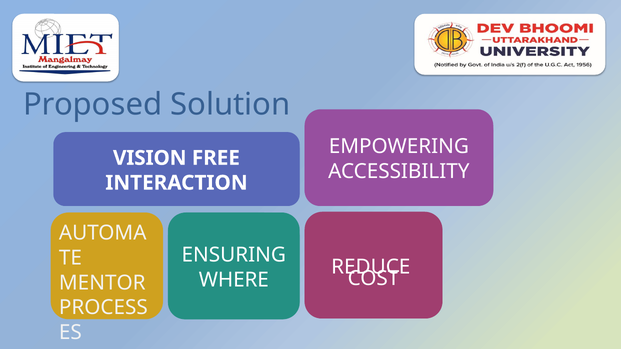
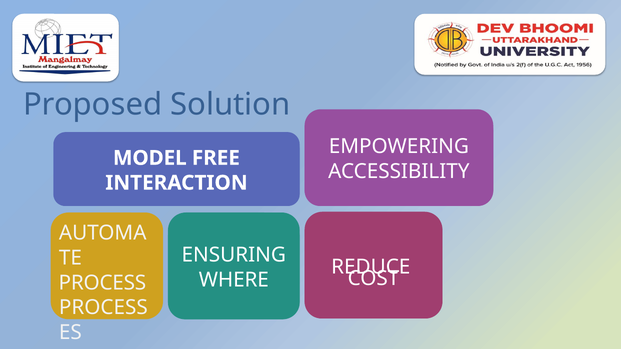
VISION: VISION -> MODEL (150, 158)
MENTOR: MENTOR -> PROCESS (102, 283)
